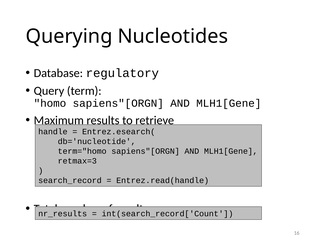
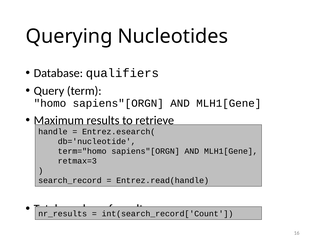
regulatory: regulatory -> qualifiers (122, 73)
